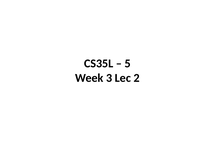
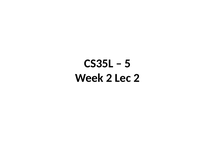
Week 3: 3 -> 2 (109, 78)
